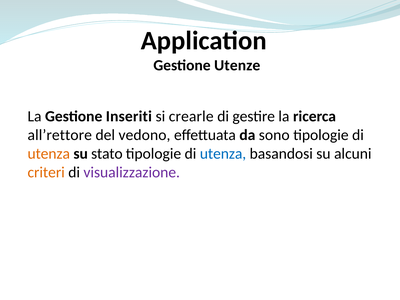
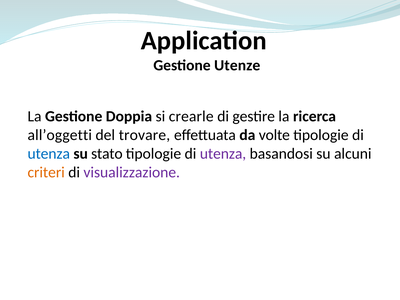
Inseriti: Inseriti -> Doppia (129, 116)
all’rettore: all’rettore -> all’oggetti (60, 135)
vedono: vedono -> trovare (144, 135)
sono: sono -> volte (274, 135)
utenza colour: orange -> blue (49, 154)
utenza colour: blue -> purple (223, 154)
